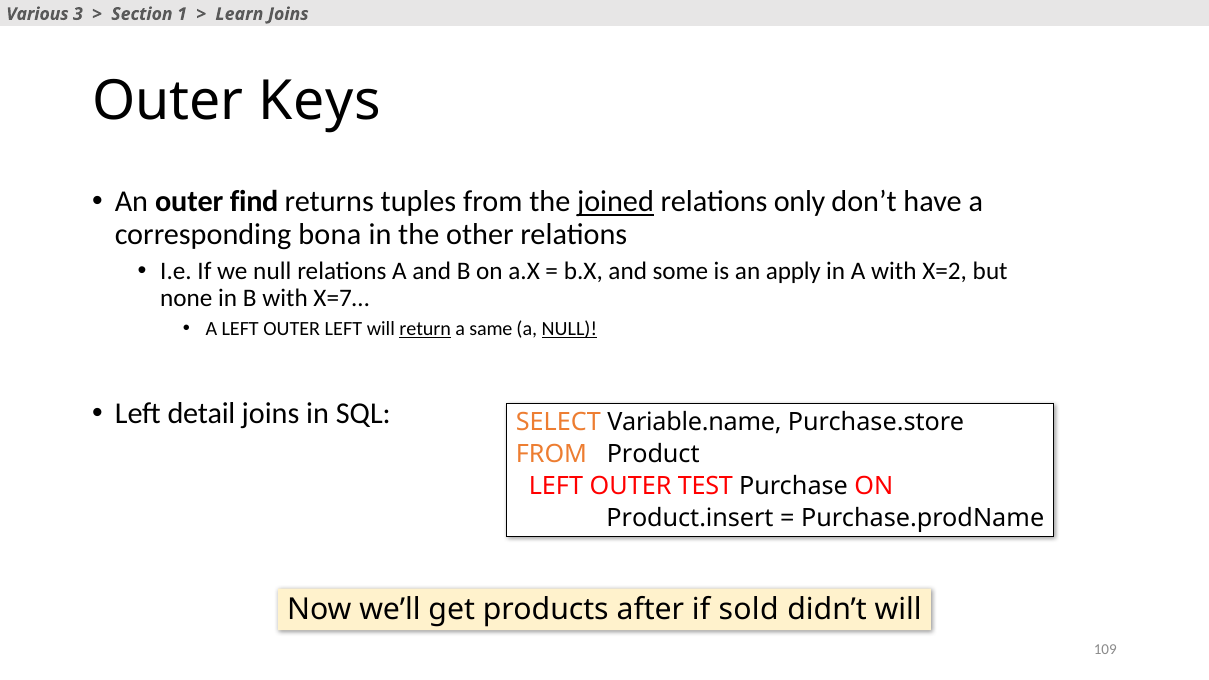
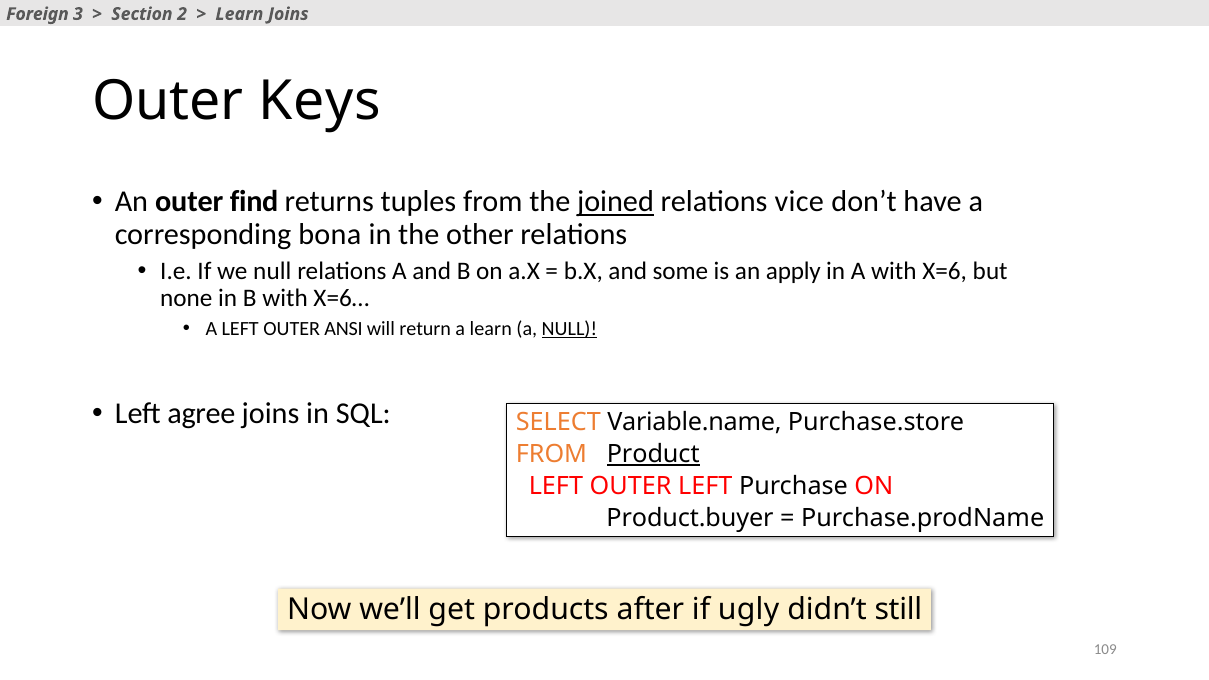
Various: Various -> Foreign (37, 14)
1: 1 -> 2 (182, 14)
only: only -> vice (799, 202)
X=2: X=2 -> X=6 (945, 271)
X=7…: X=7… -> X=6… (341, 298)
OUTER LEFT: LEFT -> ANSI (344, 329)
return underline: present -> none (425, 329)
a same: same -> learn (491, 329)
detail: detail -> agree (201, 414)
Product underline: none -> present (653, 454)
OUTER TEST: TEST -> LEFT (705, 486)
Product.insert: Product.insert -> Product.buyer (690, 518)
sold: sold -> ugly (749, 609)
didn’t will: will -> still (898, 609)
